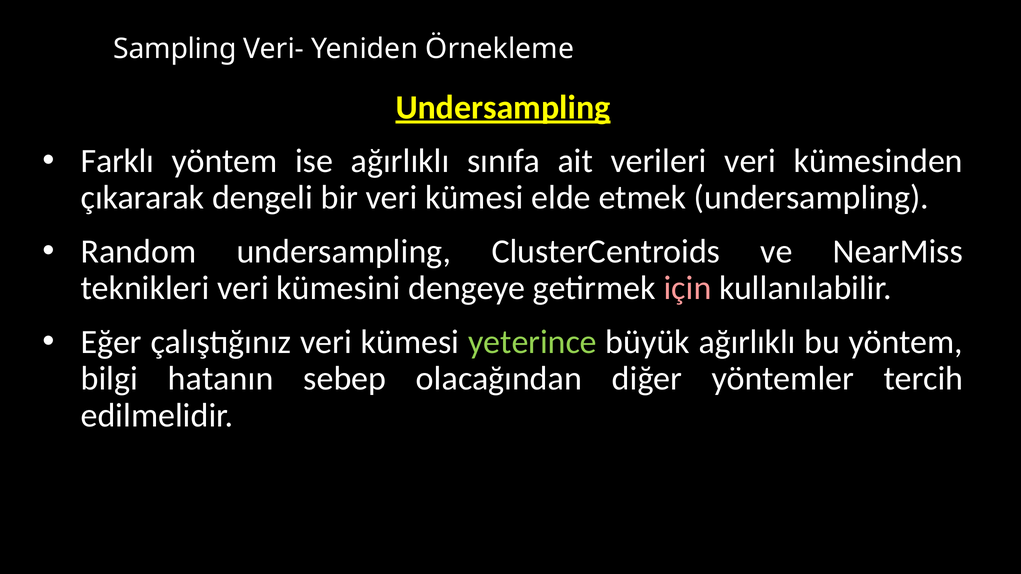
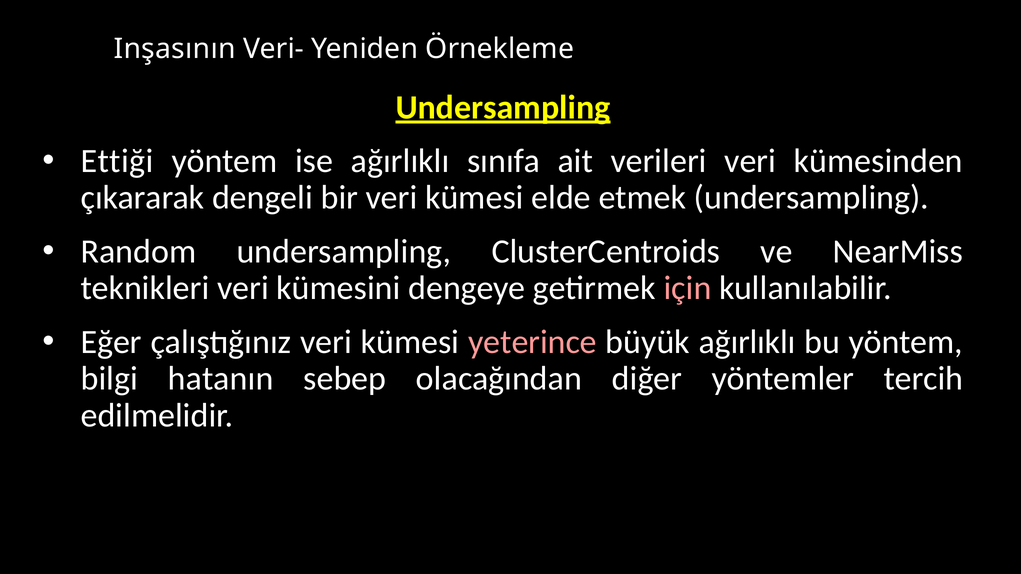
Sampling: Sampling -> Inşasının (175, 49)
Farklı: Farklı -> Ettiği (117, 161)
yeterince colour: light green -> pink (532, 342)
